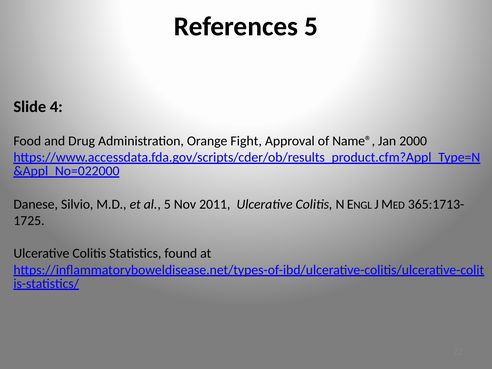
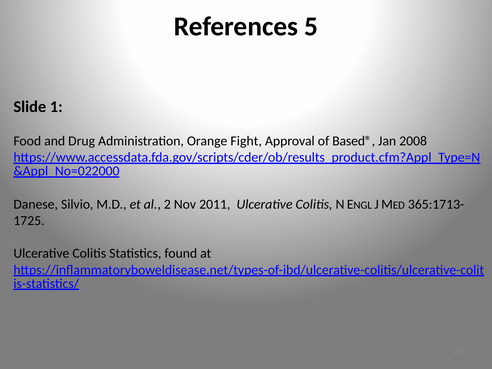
4: 4 -> 1 (56, 107)
Name®: Name® -> Based® (354, 141)
2000: 2000 -> 2008 (413, 141)
al 5: 5 -> 2 (167, 204)
